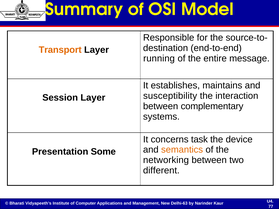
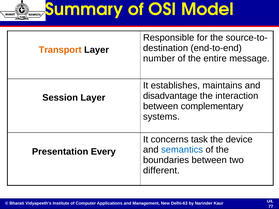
running: running -> number (159, 58)
susceptibility: susceptibility -> disadvantage (170, 96)
semantics colour: orange -> blue (182, 150)
Some: Some -> Every (103, 152)
networking: networking -> boundaries (166, 160)
